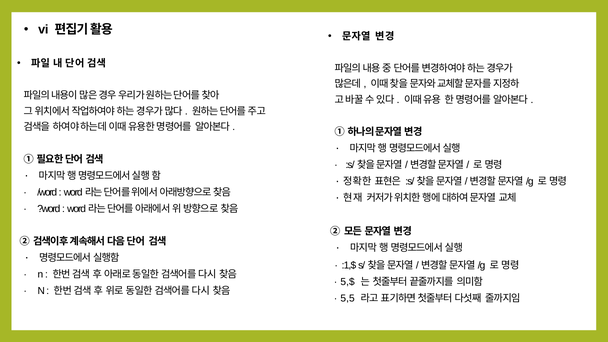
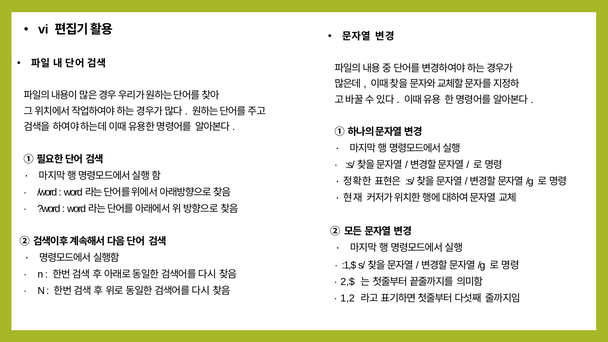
5,$: 5,$ -> 2,$ (348, 282)
5,5: 5,5 -> 1,2 (348, 298)
